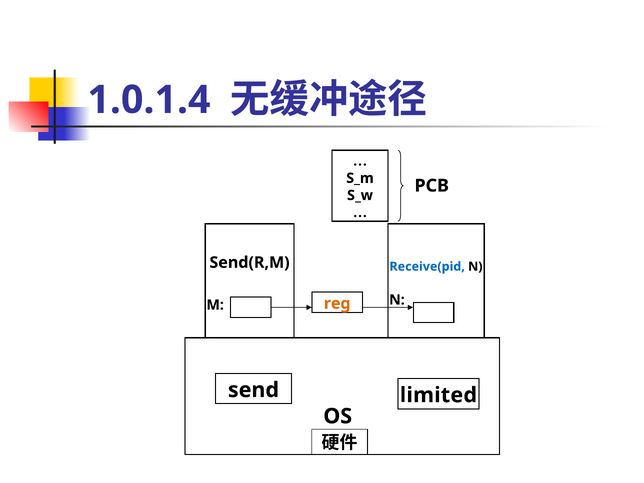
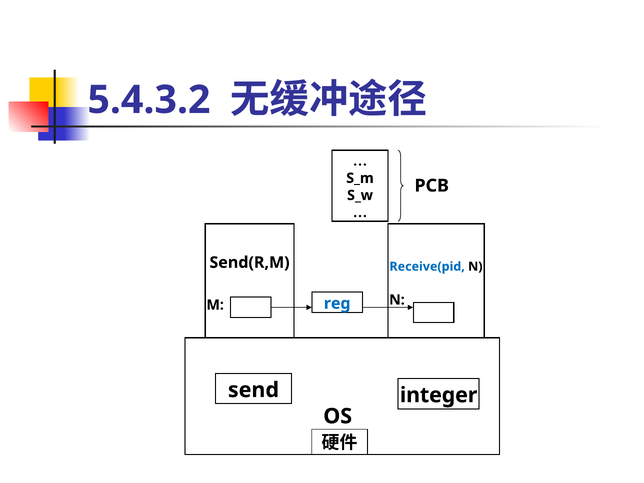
1.0.1.4: 1.0.1.4 -> 5.4.3.2 (149, 100)
reg colour: orange -> blue (337, 303)
limited: limited -> integer (439, 395)
